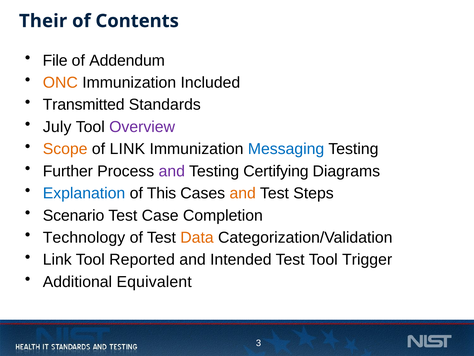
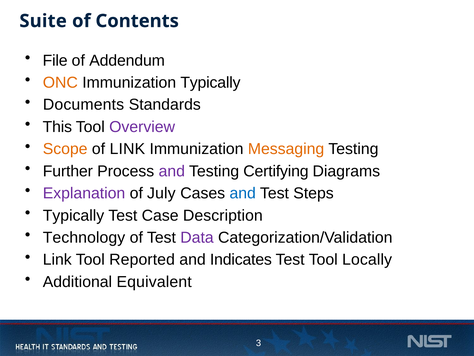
Their: Their -> Suite (43, 21)
Immunization Included: Included -> Typically (210, 82)
Transmitted: Transmitted -> Documents (83, 105)
July: July -> This (57, 127)
Messaging colour: blue -> orange (286, 149)
Explanation colour: blue -> purple (84, 193)
This: This -> July (161, 193)
and colour: orange -> blue (243, 193)
Scenario: Scenario -> Typically (73, 215)
Completion: Completion -> Description (223, 215)
Data colour: orange -> purple (197, 237)
Intended: Intended -> Indicates (241, 259)
Trigger: Trigger -> Locally (367, 259)
